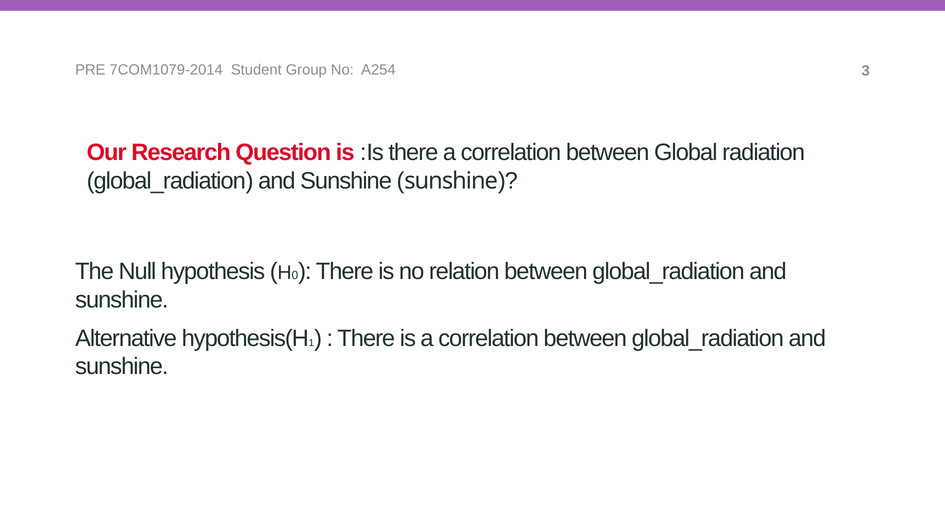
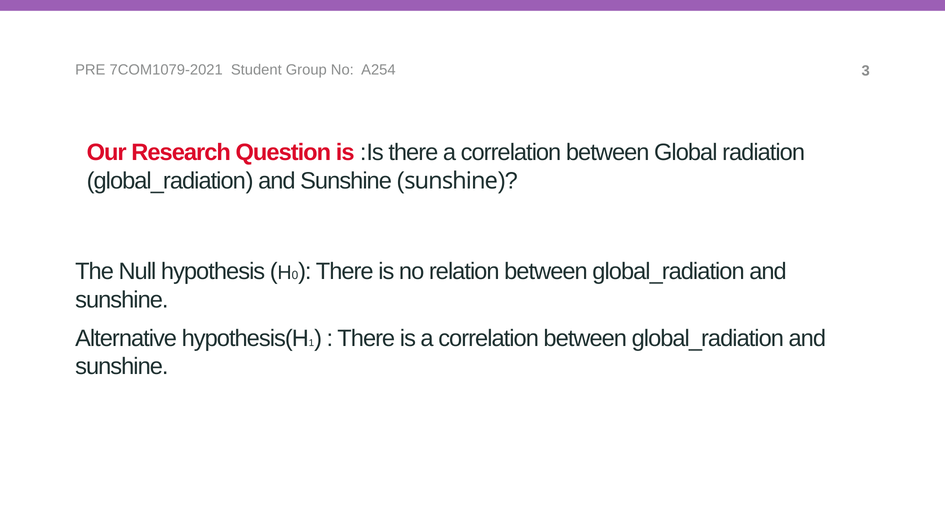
7COM1079-2014: 7COM1079-2014 -> 7COM1079-2021 (166, 70)
